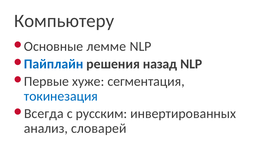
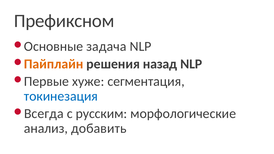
Компьютеру: Компьютеру -> Префиксном (64, 21)
лемме: лемме -> задача (106, 47)
Пайплайн colour: blue -> orange (54, 64)
инвертированных: инвертированных -> морфологические (183, 114)
словарей: словарей -> добавить (99, 128)
